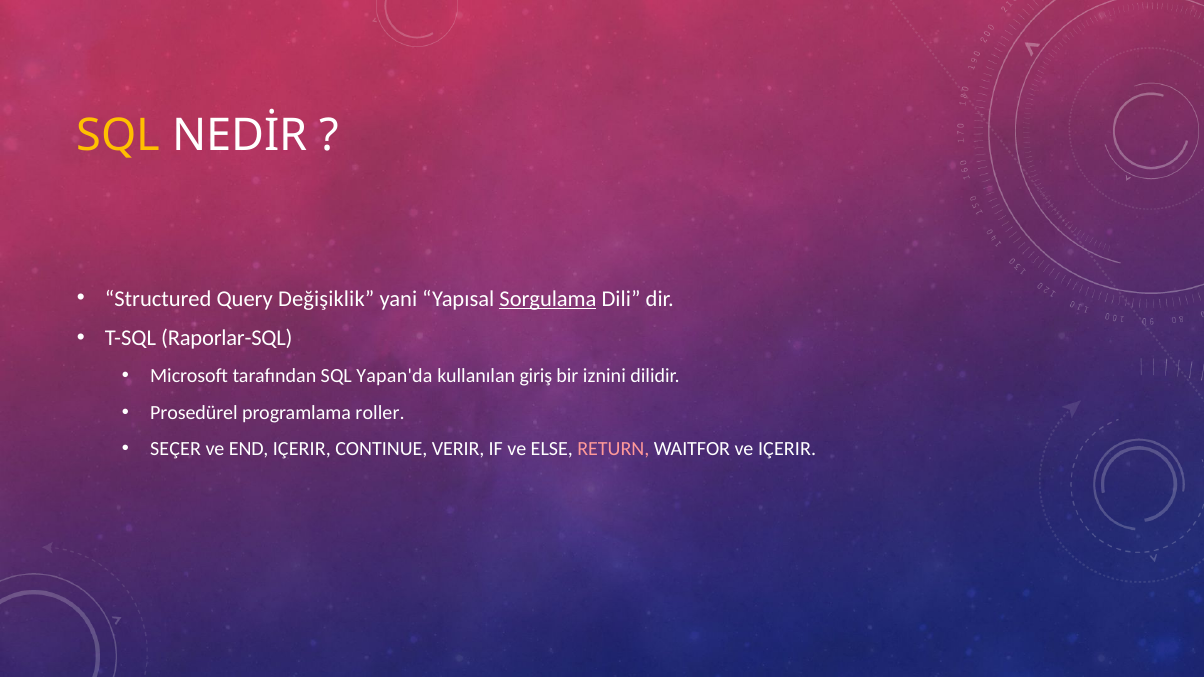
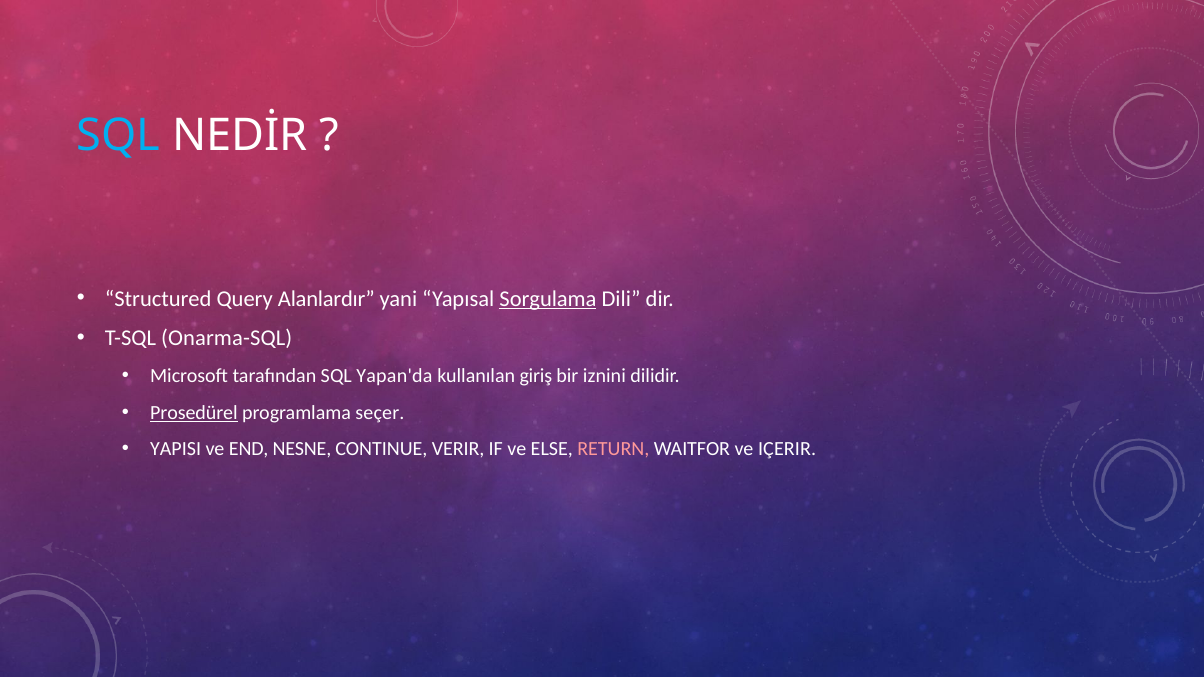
SQL colour: yellow -> light blue (119, 135)
Değişiklik: Değişiklik -> Alanlardır (326, 299)
Raporlar-SQL: Raporlar-SQL -> Onarma-SQL (227, 338)
Prosedürel underline: none -> present (194, 413)
roller: roller -> seçer (380, 413)
SEÇER: SEÇER -> YAPISI (176, 450)
END IÇERIR: IÇERIR -> NESNE (302, 450)
